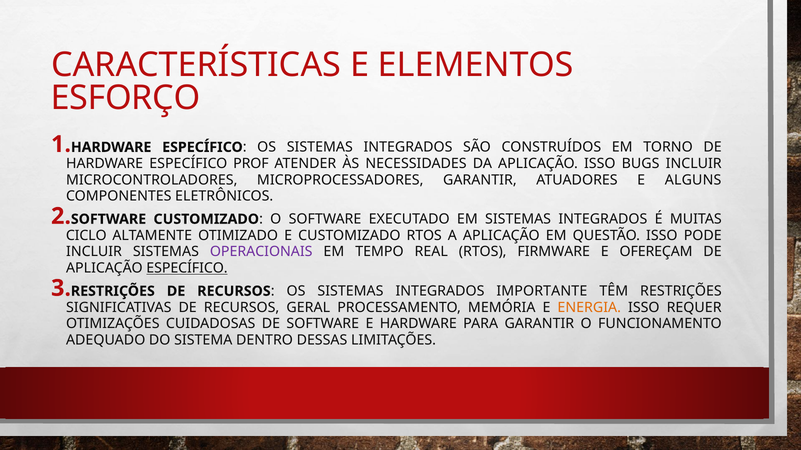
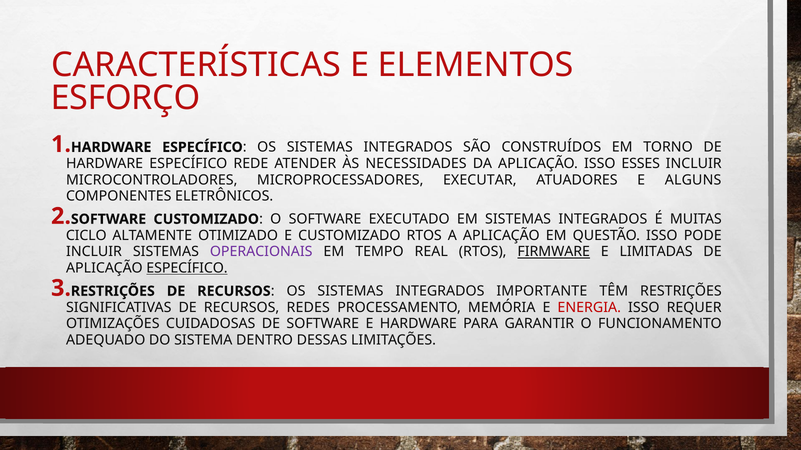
PROF: PROF -> REDE (251, 164)
BUGS: BUGS -> ESSES (641, 164)
MICROPROCESSADORES GARANTIR: GARANTIR -> EXECUTAR (480, 180)
FIRMWARE underline: none -> present (554, 252)
OFEREÇAM: OFEREÇAM -> LIMITADAS (656, 252)
GERAL: GERAL -> REDES (308, 308)
ENERGIA colour: orange -> red (589, 308)
